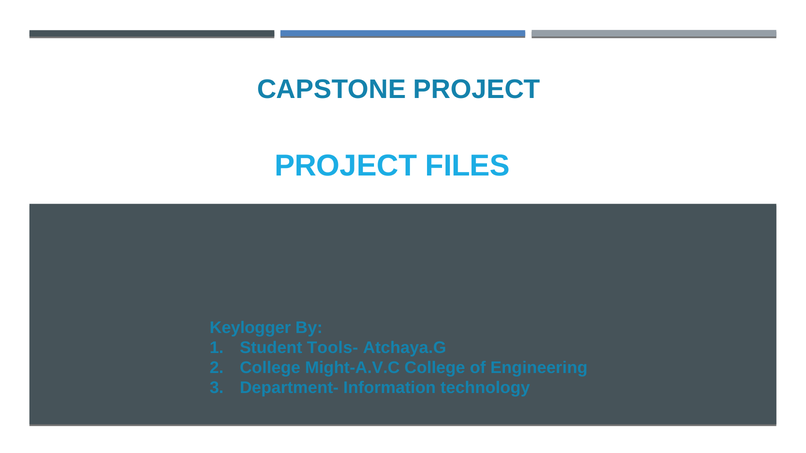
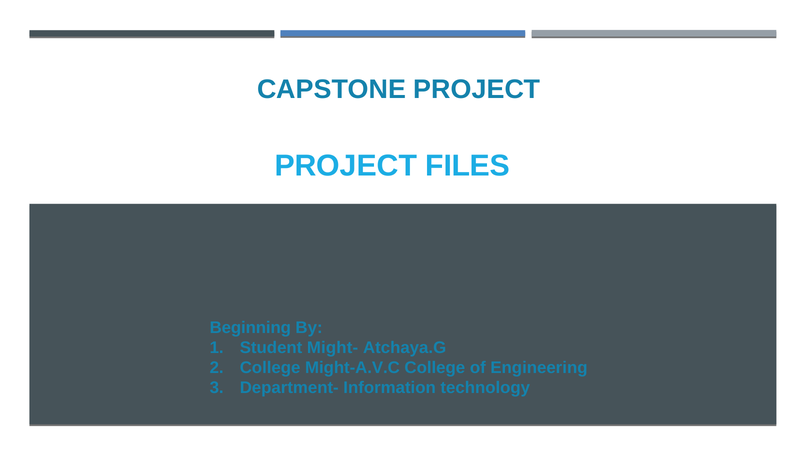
Keylogger: Keylogger -> Beginning (250, 328)
Tools-: Tools- -> Might- (333, 348)
